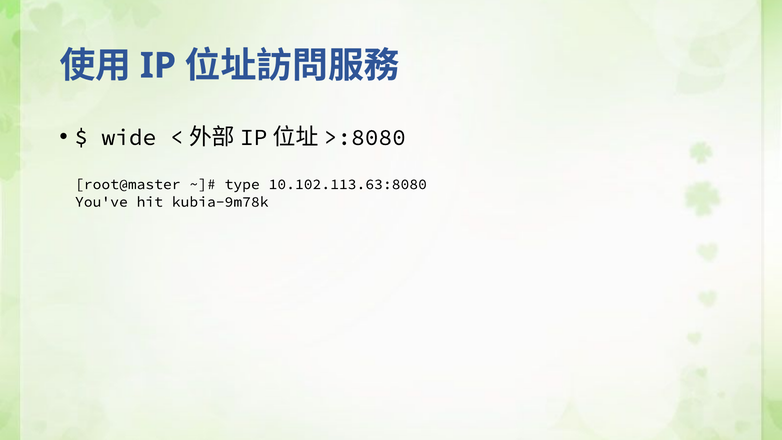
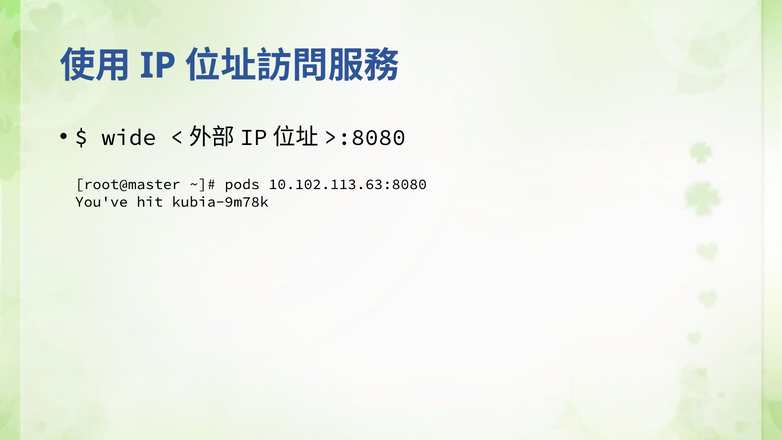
type: type -> pods (242, 184)
